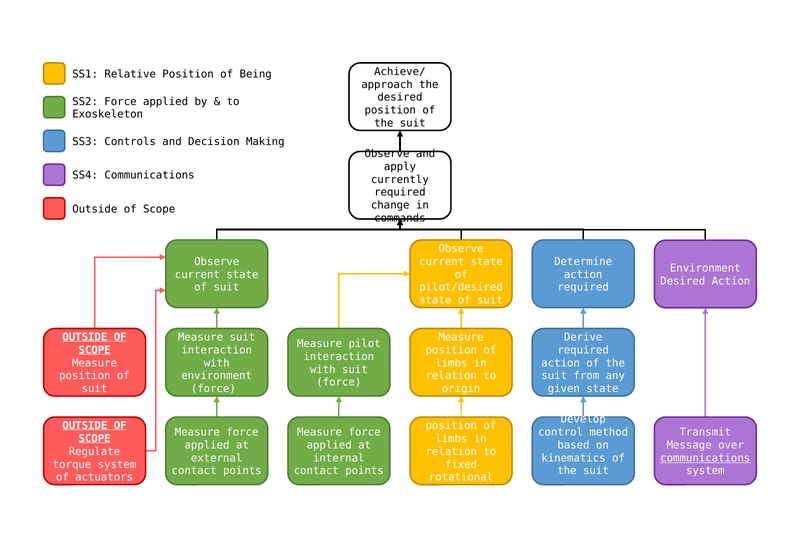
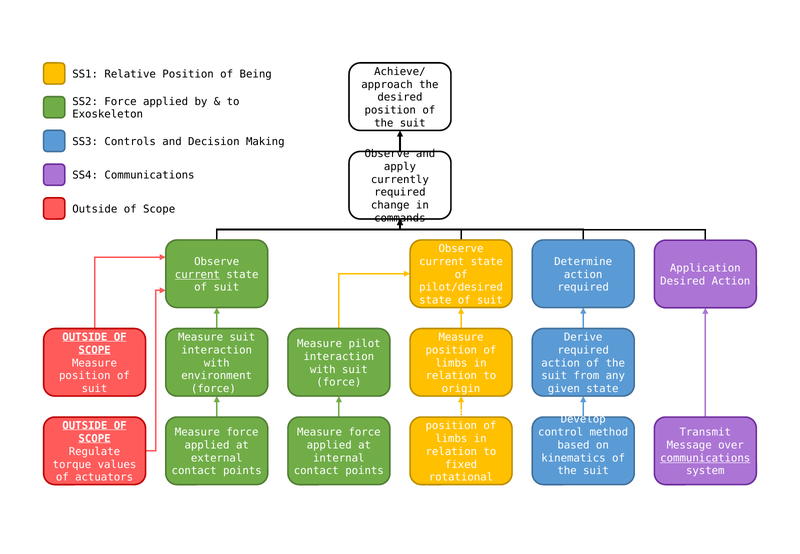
Environment: Environment -> Application (705, 268)
current underline: none -> present (197, 274)
torque system: system -> values (117, 464)
